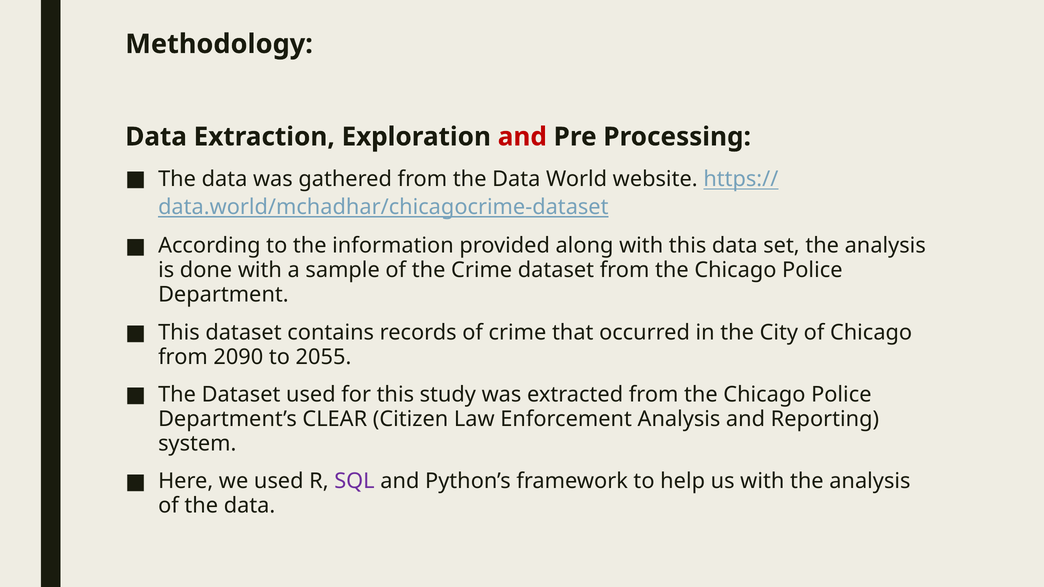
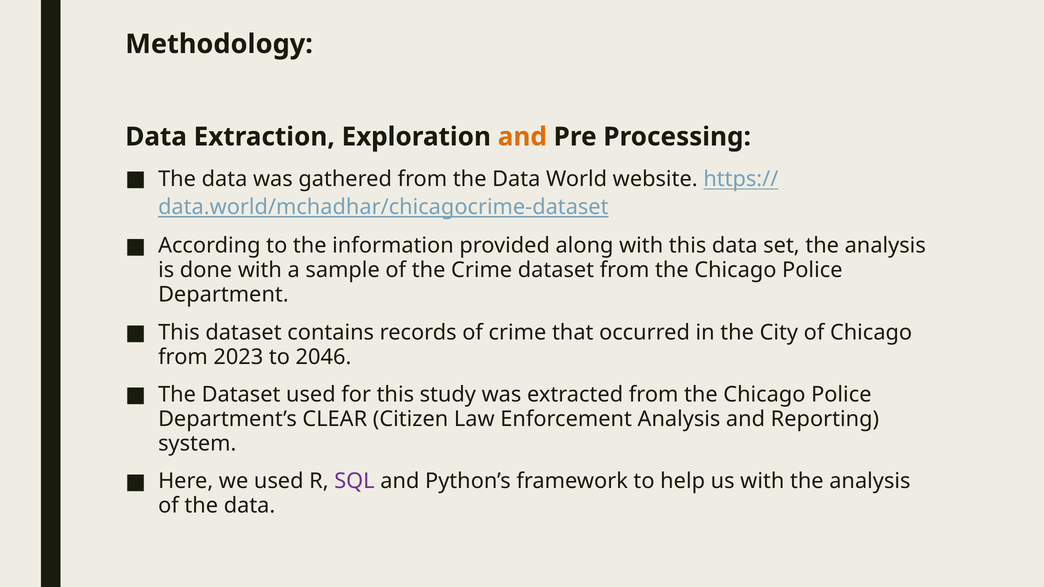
and colour: red -> orange (522, 137)
2090: 2090 -> 2023 (238, 357)
2055: 2055 -> 2046 (323, 357)
